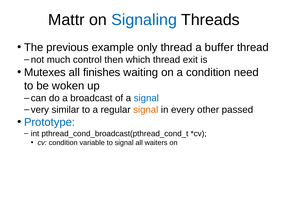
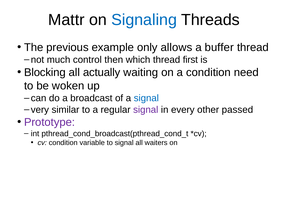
only thread: thread -> allows (176, 47)
exit: exit -> first (190, 60)
Mutexes: Mutexes -> Blocking (45, 72)
finishes: finishes -> actually (102, 72)
signal colour: orange -> purple (146, 110)
Prototype colour: blue -> purple (49, 122)
